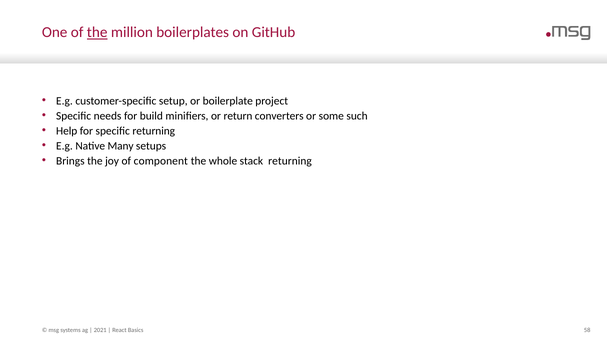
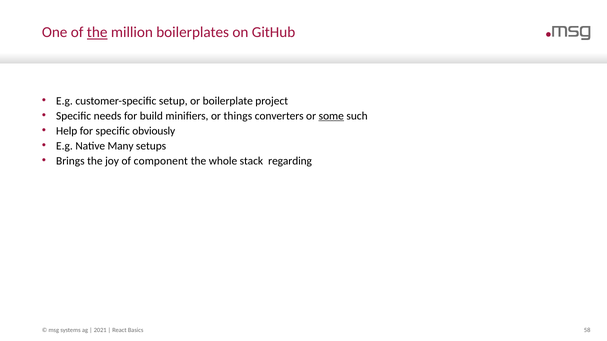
return: return -> things (238, 116)
some underline: none -> present (331, 116)
specific returning: returning -> obviously (154, 131)
stack returning: returning -> regarding (290, 161)
